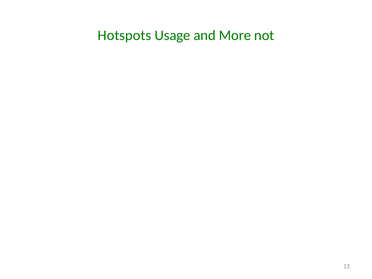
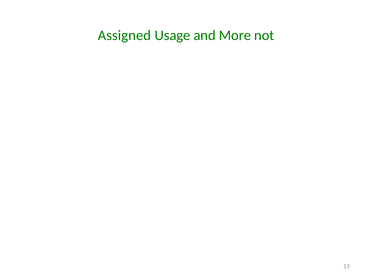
Hotspots: Hotspots -> Assigned (124, 35)
